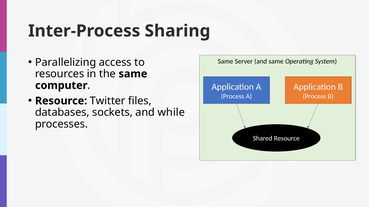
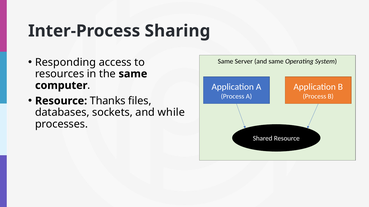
Parallelizing: Parallelizing -> Responding (66, 62)
Twitter: Twitter -> Thanks (108, 101)
